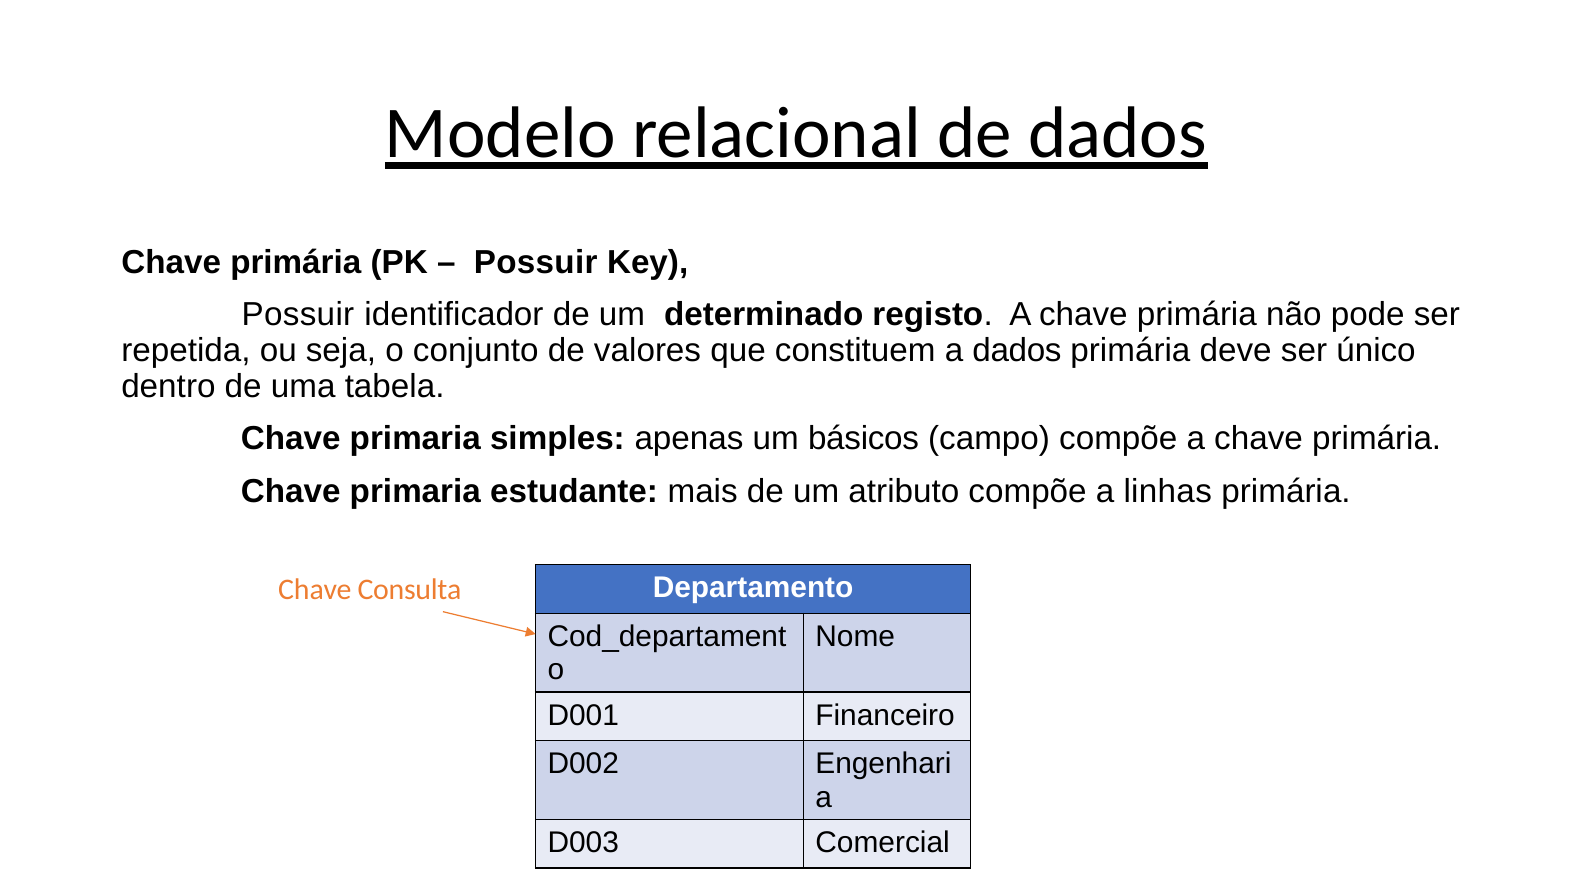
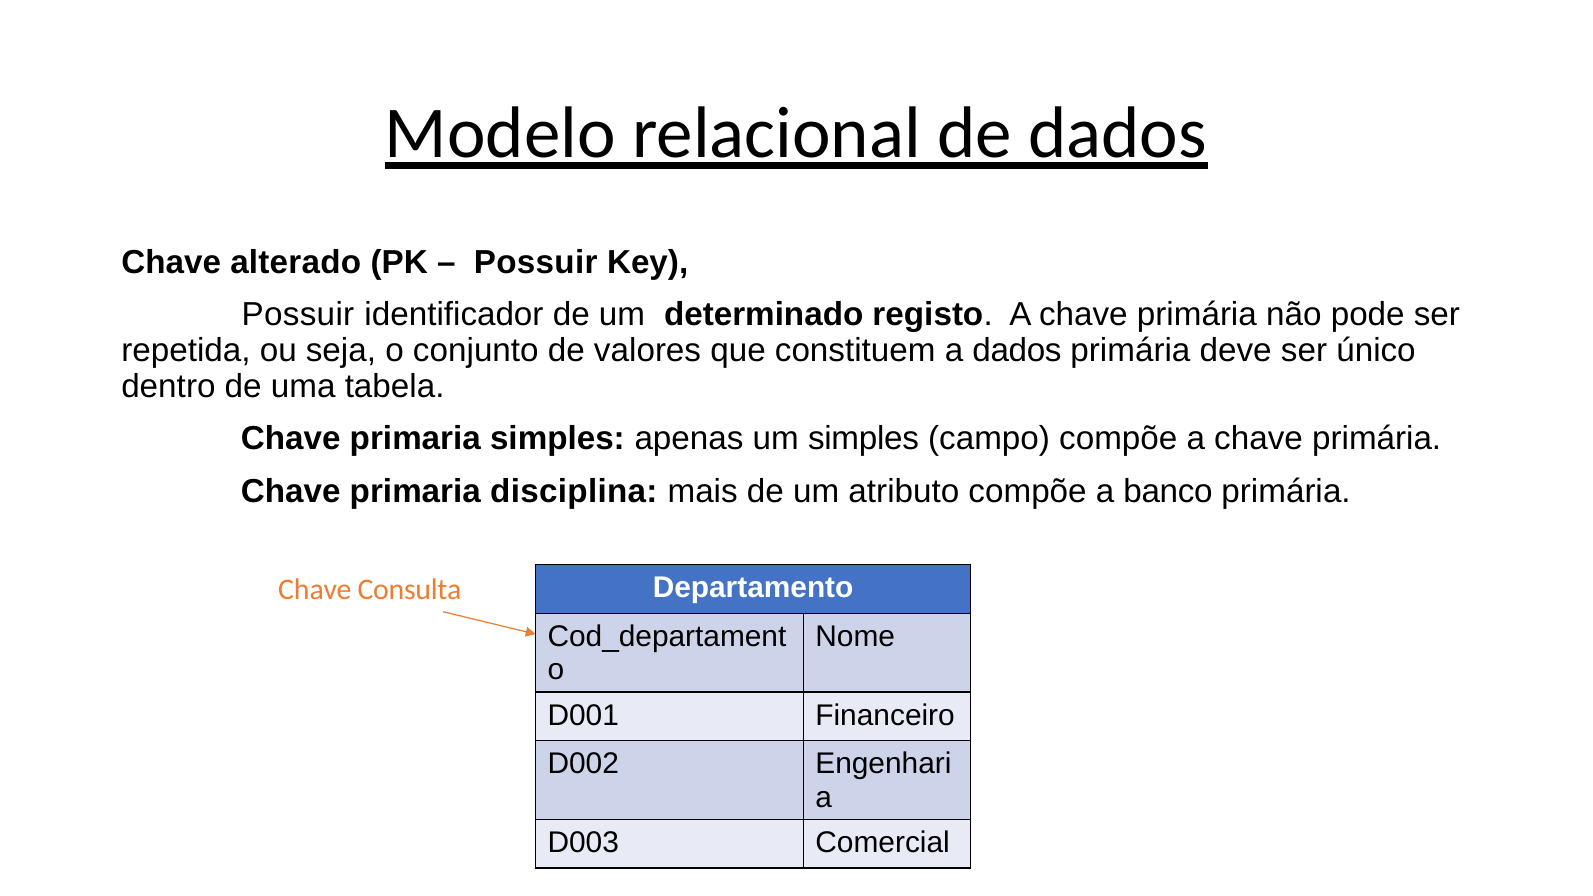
primária: primária -> alterado (296, 262)
um básicos: básicos -> simples (864, 439)
estudante: estudante -> disciplina (574, 492)
linhas: linhas -> banco (1168, 492)
